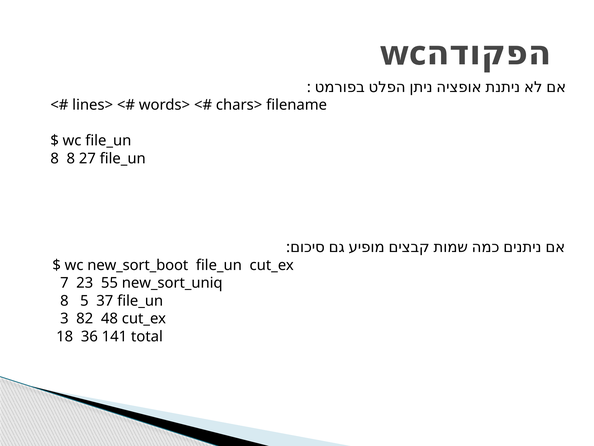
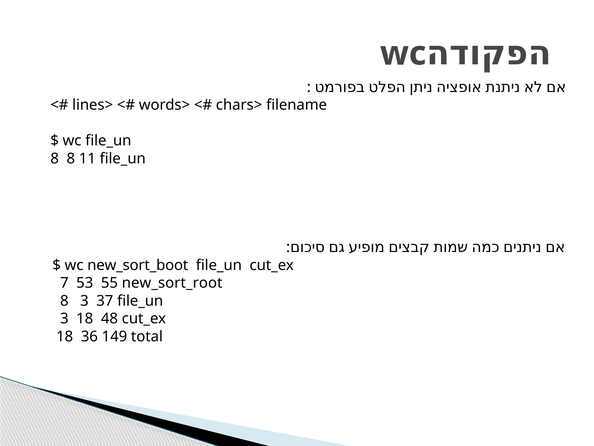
27: 27 -> 11 (87, 158)
23: 23 -> 53 (85, 283)
new_sort_uniq: new_sort_uniq -> new_sort_root (172, 283)
8 5: 5 -> 3 (84, 301)
3 82: 82 -> 18 (85, 318)
141: 141 -> 149 (114, 336)
